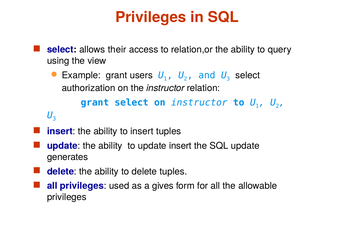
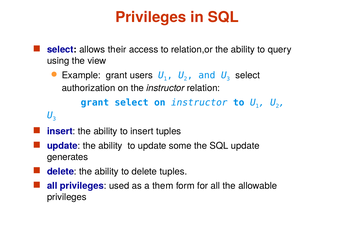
update insert: insert -> some (180, 146)
gives: gives -> them (163, 186)
